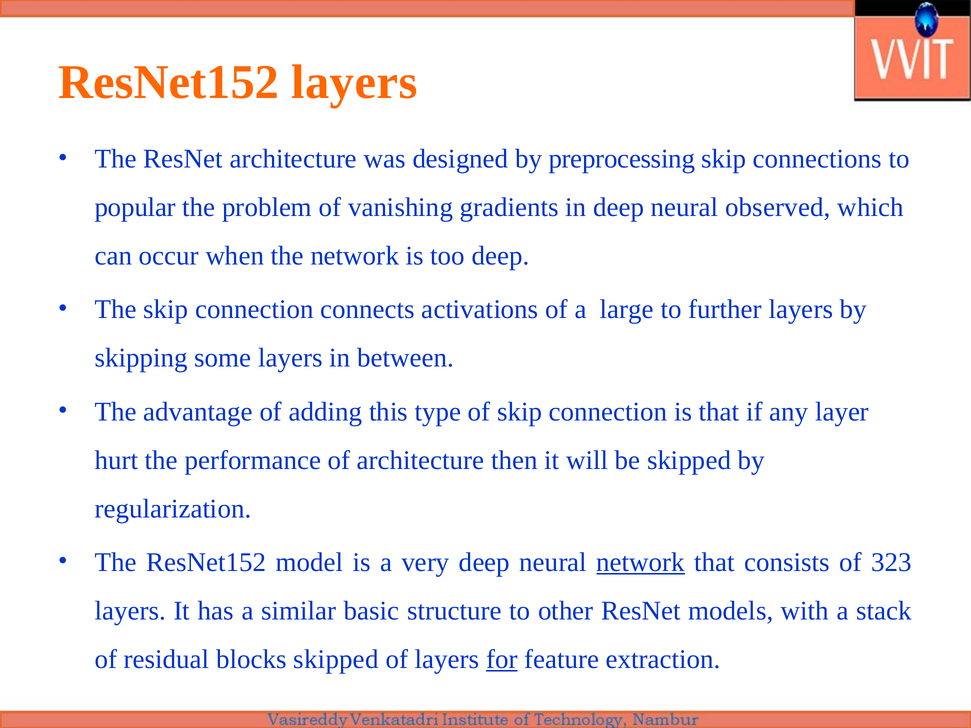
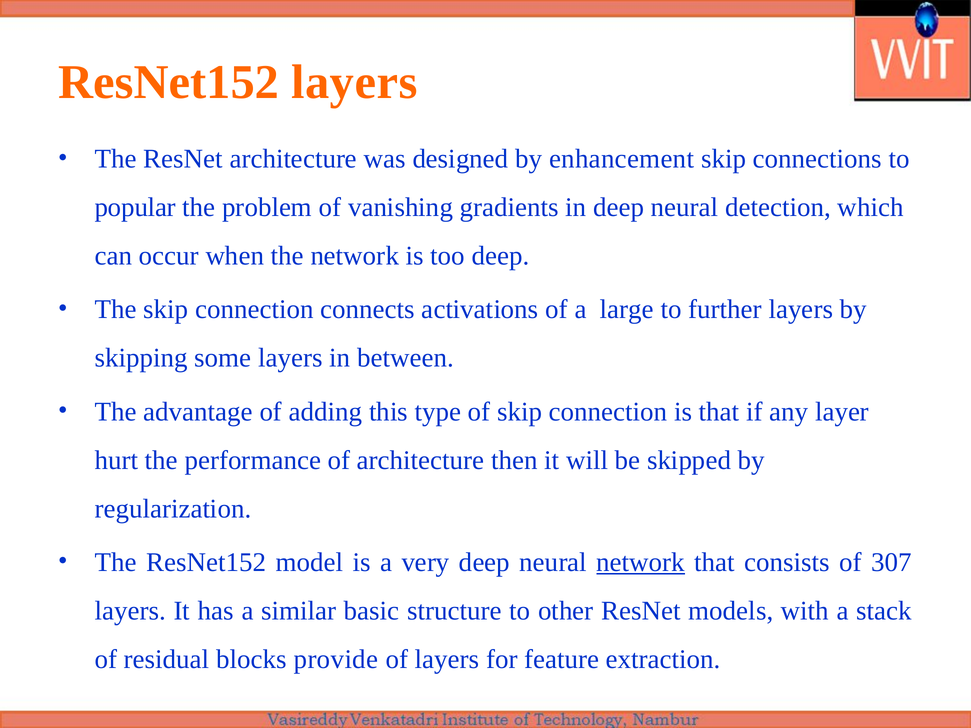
preprocessing: preprocessing -> enhancement (622, 159)
observed: observed -> detection (778, 208)
323: 323 -> 307 (892, 562)
blocks skipped: skipped -> provide (336, 660)
for underline: present -> none (502, 660)
